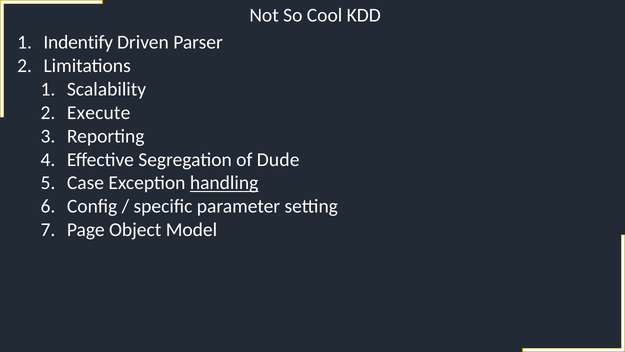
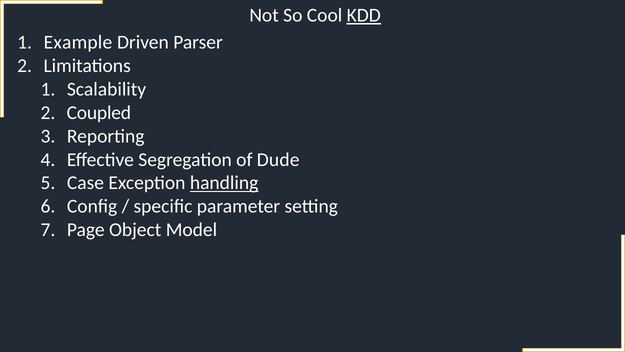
KDD underline: none -> present (364, 15)
Indentify: Indentify -> Example (78, 42)
Execute: Execute -> Coupled (99, 112)
